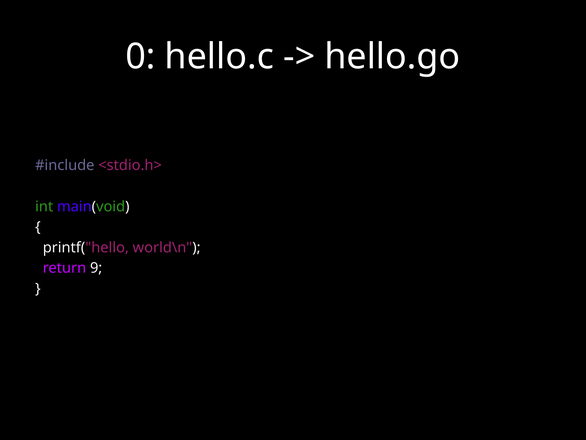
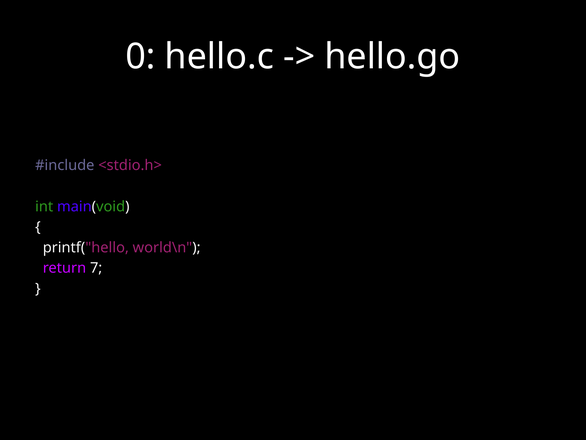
9: 9 -> 7 (96, 268)
